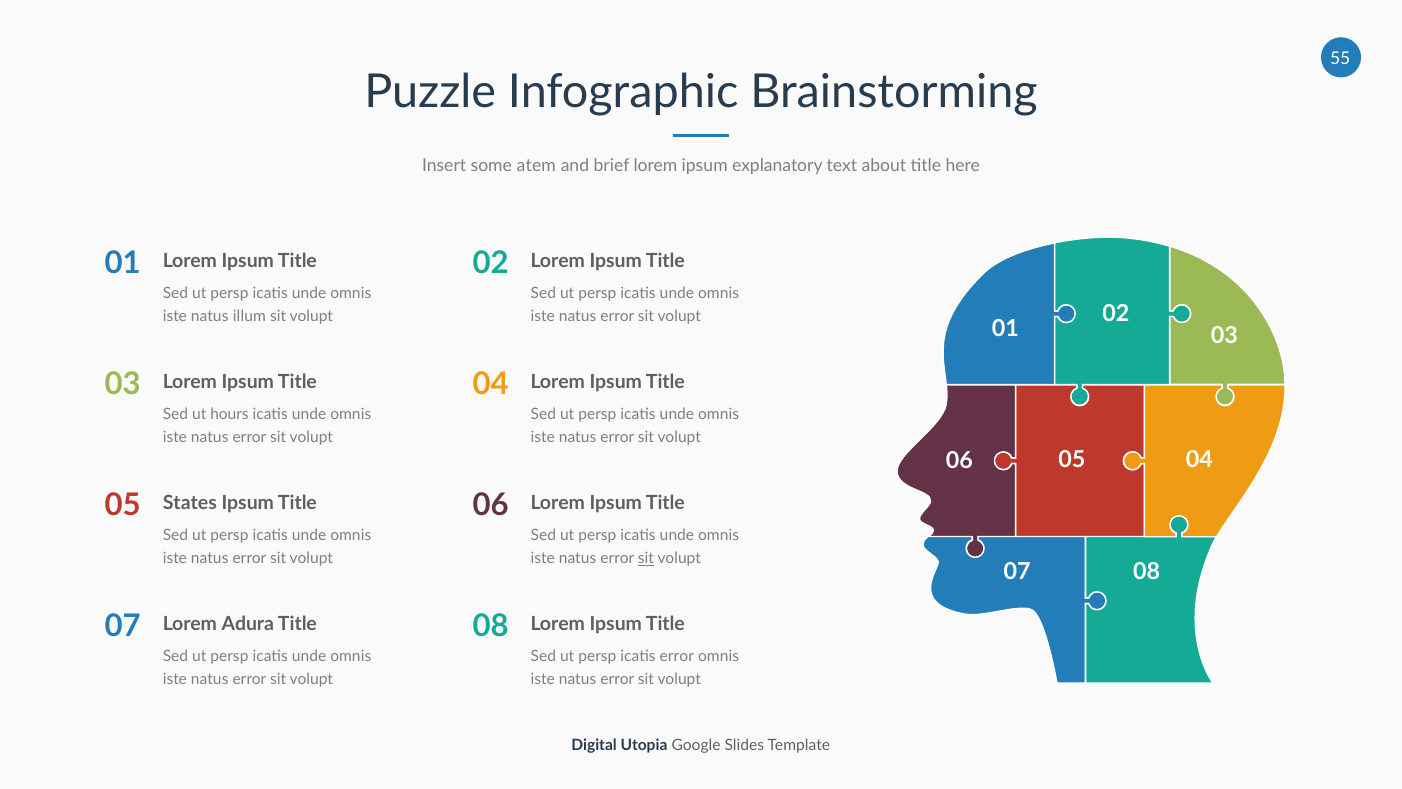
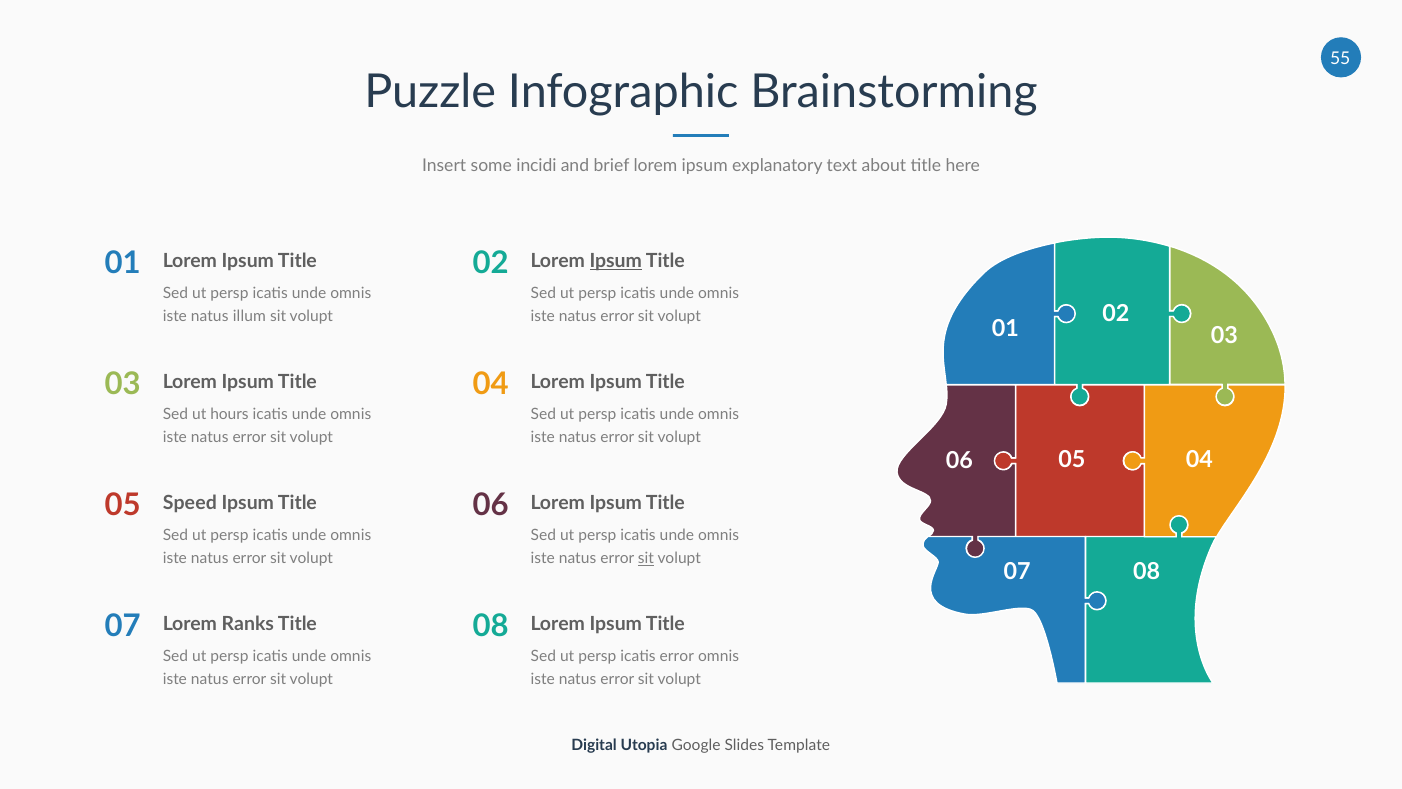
atem: atem -> incidi (536, 166)
Ipsum underline: none -> present (616, 261)
States: States -> Speed (190, 503)
Adura: Adura -> Ranks (248, 623)
